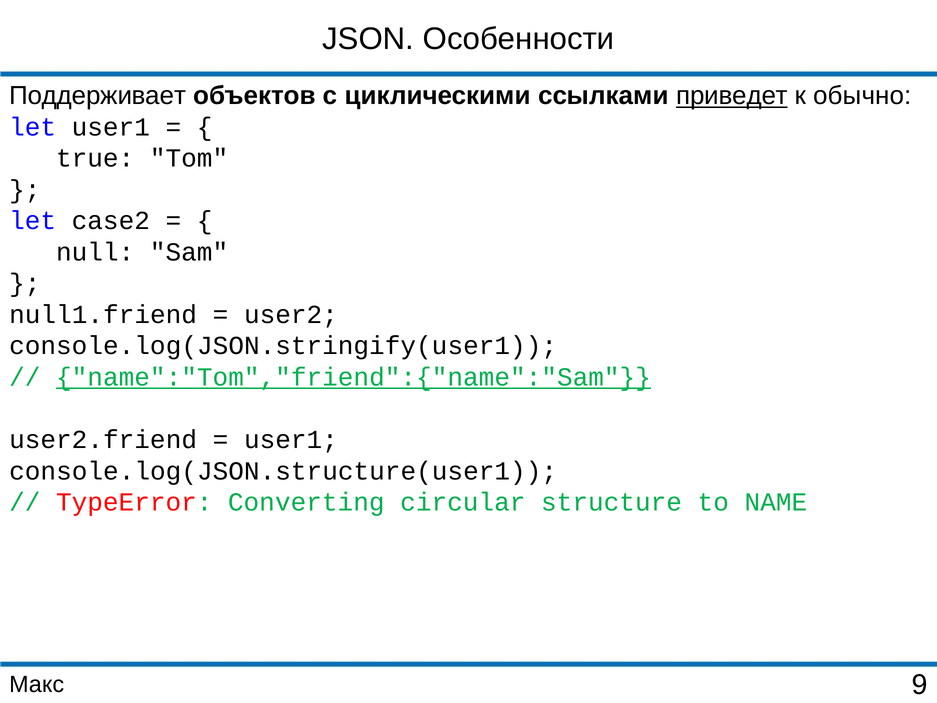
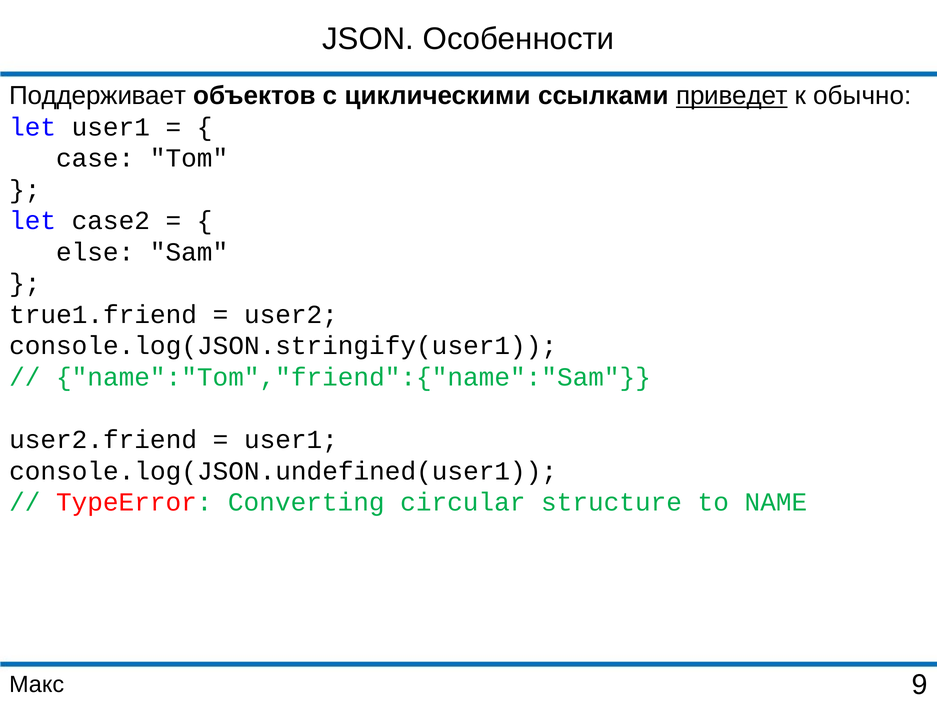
true: true -> case (95, 158)
null: null -> else (95, 252)
null1.friend: null1.friend -> true1.friend (103, 315)
name":"Tom","friend":{"name":"Sam underline: present -> none (353, 377)
console.log(JSON.structure(user1: console.log(JSON.structure(user1 -> console.log(JSON.undefined(user1 (283, 471)
